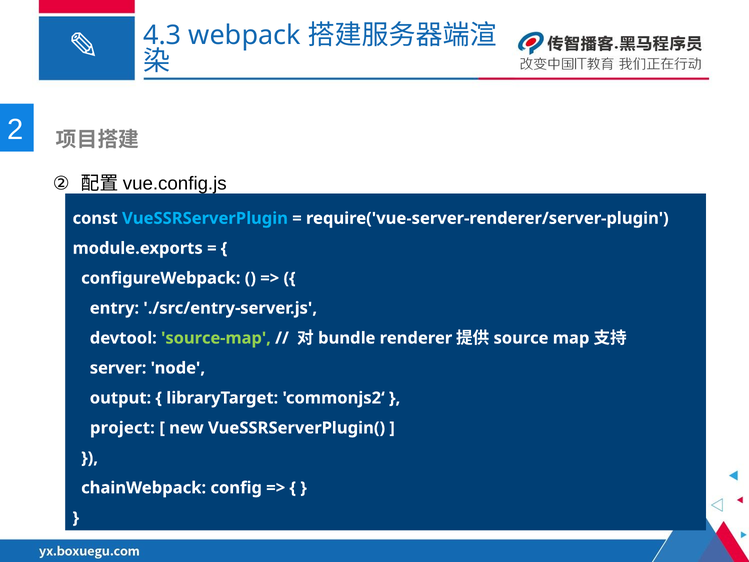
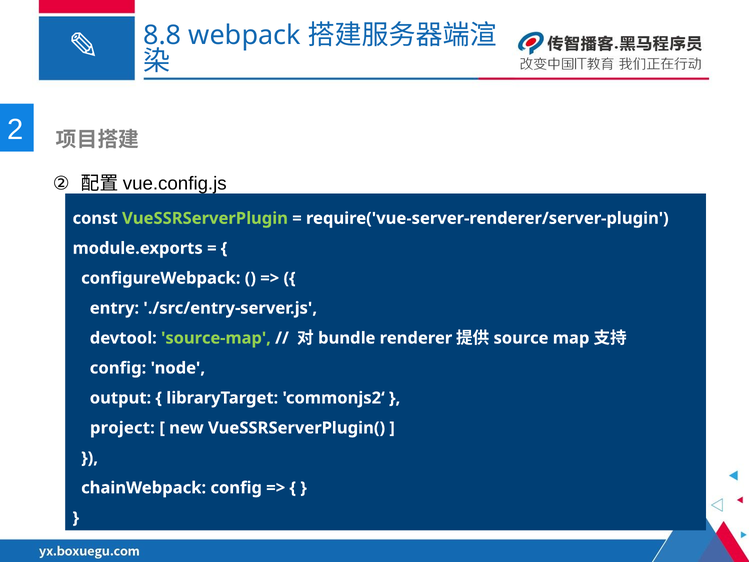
4.3: 4.3 -> 8.8 (162, 35)
VueSSRServerPlugin colour: light blue -> light green (205, 218)
server: server -> config (118, 368)
